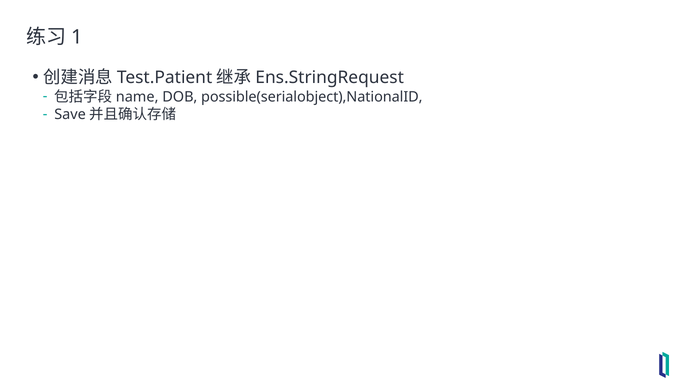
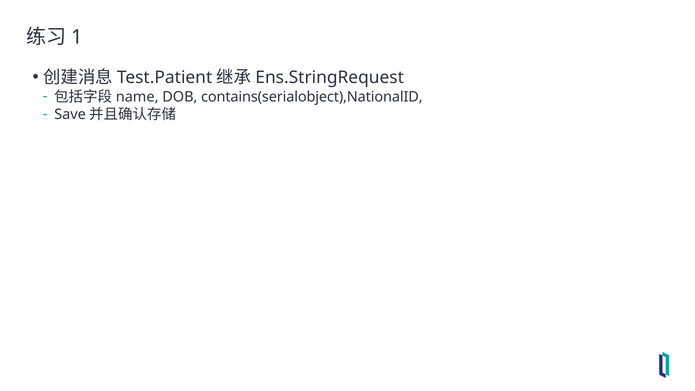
possible(serialobject),NationalID: possible(serialobject),NationalID -> contains(serialobject),NationalID (312, 97)
